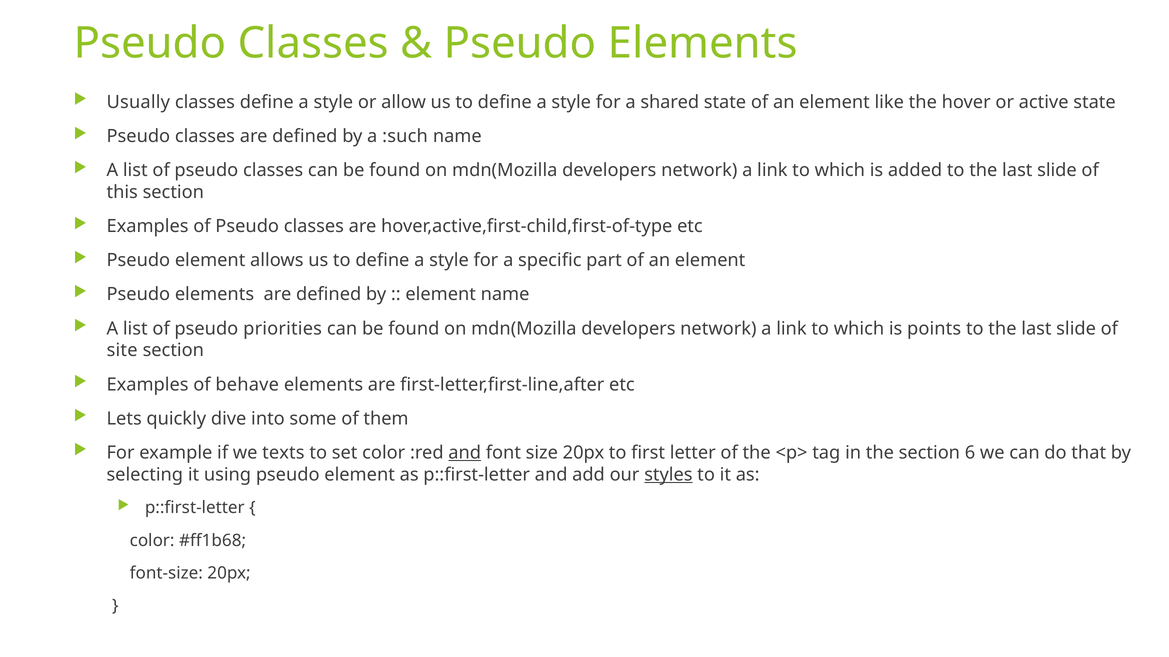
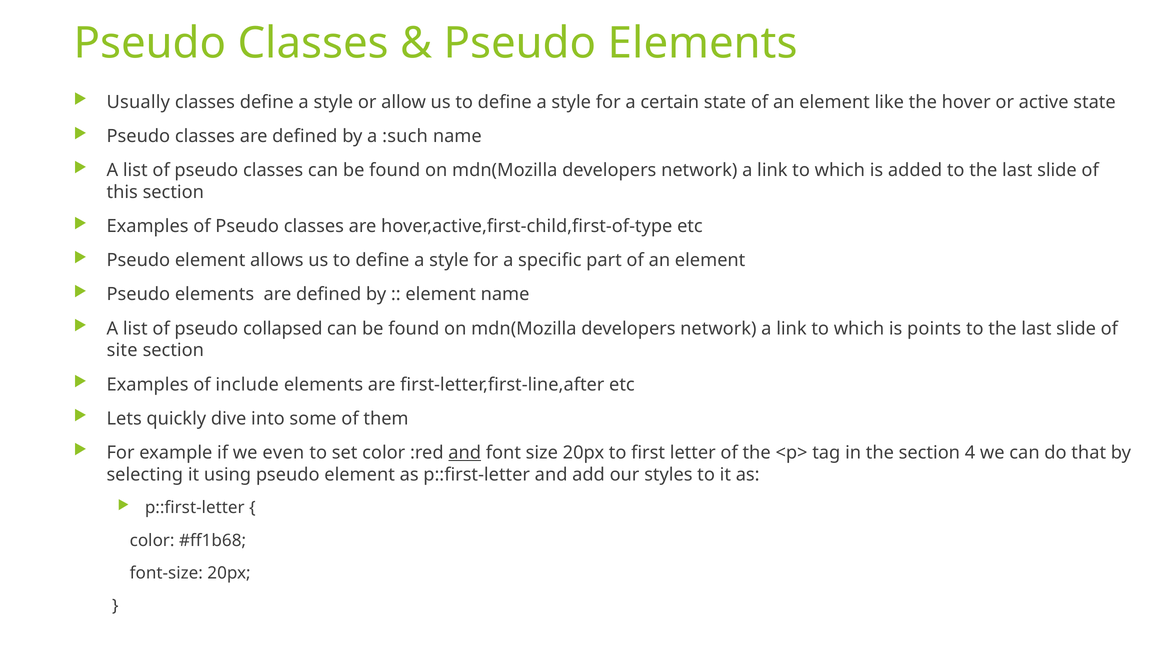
shared: shared -> certain (670, 102)
priorities: priorities -> collapsed (283, 329)
behave: behave -> include (247, 385)
texts: texts -> even (283, 453)
6: 6 -> 4 (970, 453)
styles underline: present -> none (668, 475)
